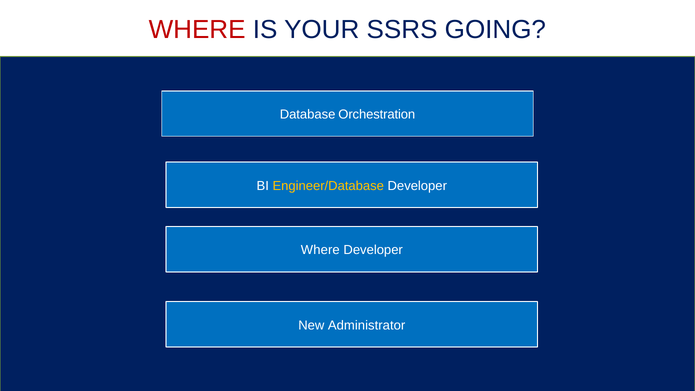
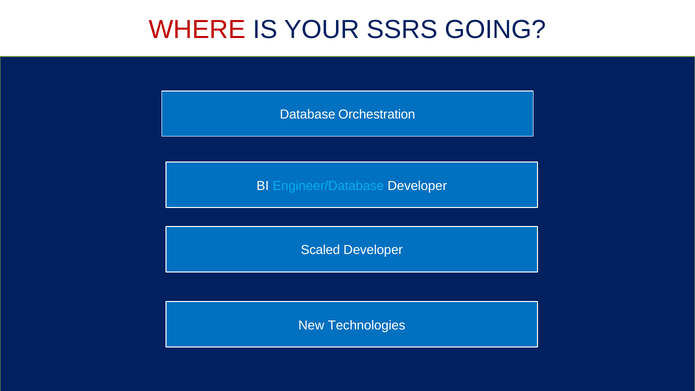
Engineer/Database colour: yellow -> light blue (328, 186)
Where: Where -> Scaled (320, 250)
Administrator: Administrator -> Technologies (367, 325)
